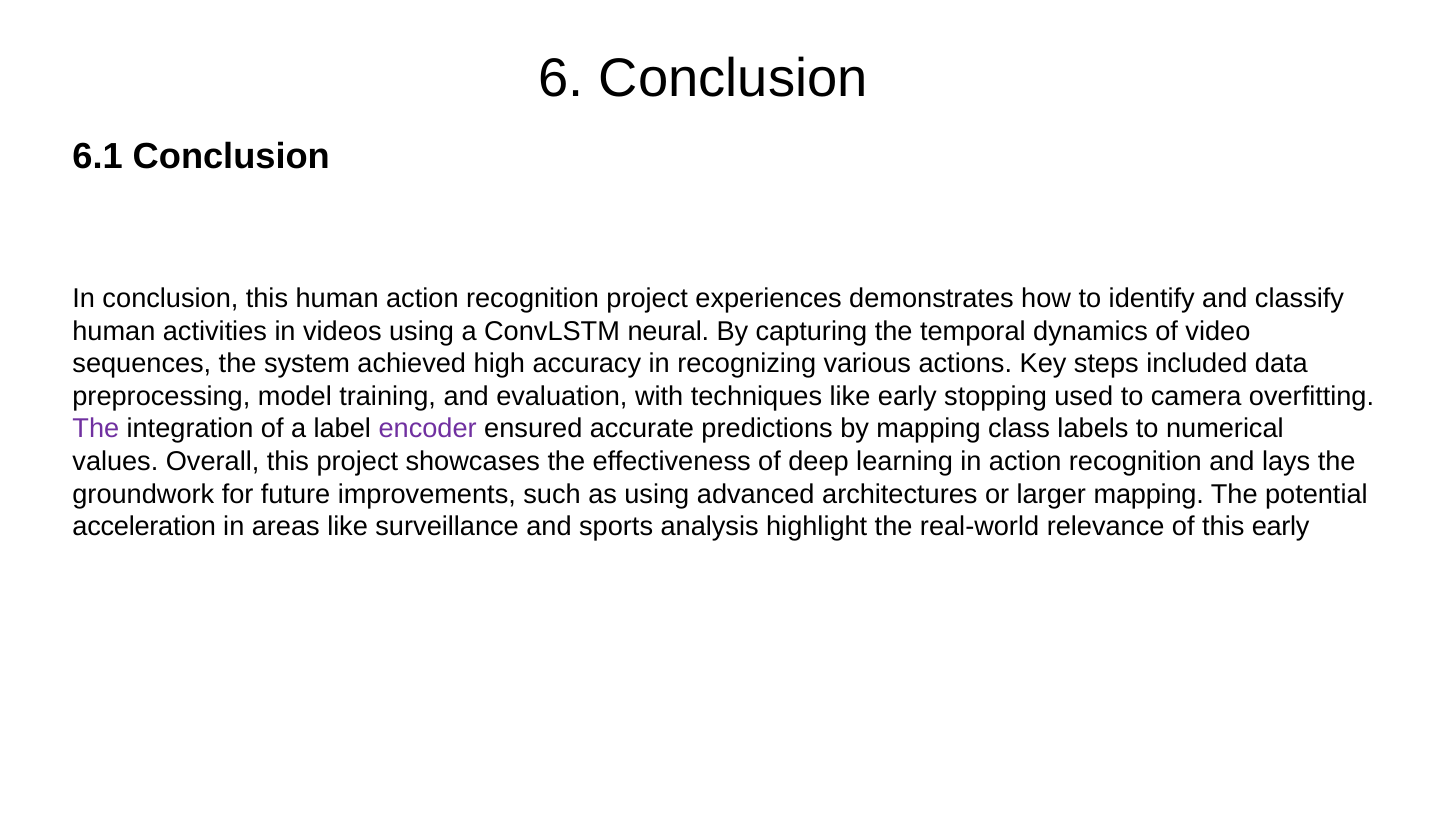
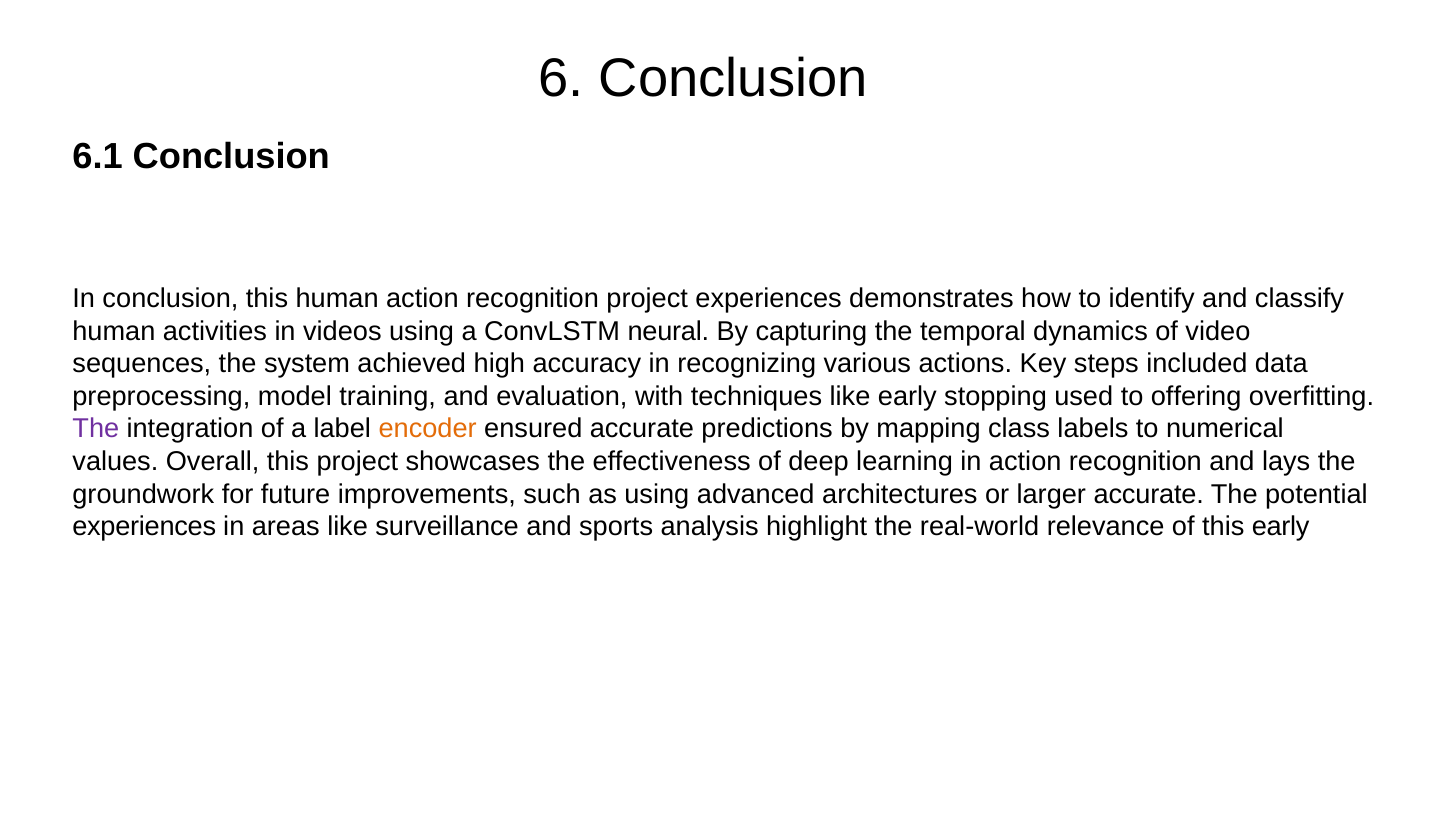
camera: camera -> offering (1196, 396)
encoder colour: purple -> orange (428, 429)
larger mapping: mapping -> accurate (1149, 494)
acceleration: acceleration -> experiences (144, 527)
